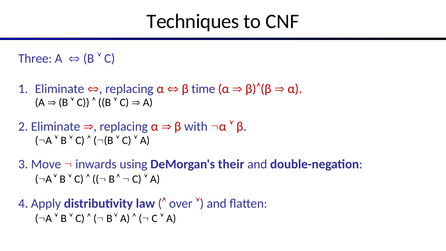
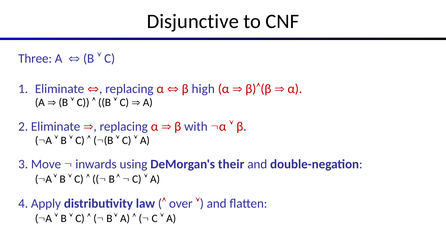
Techniques: Techniques -> Disjunctive (193, 21)
time: time -> high (203, 89)
